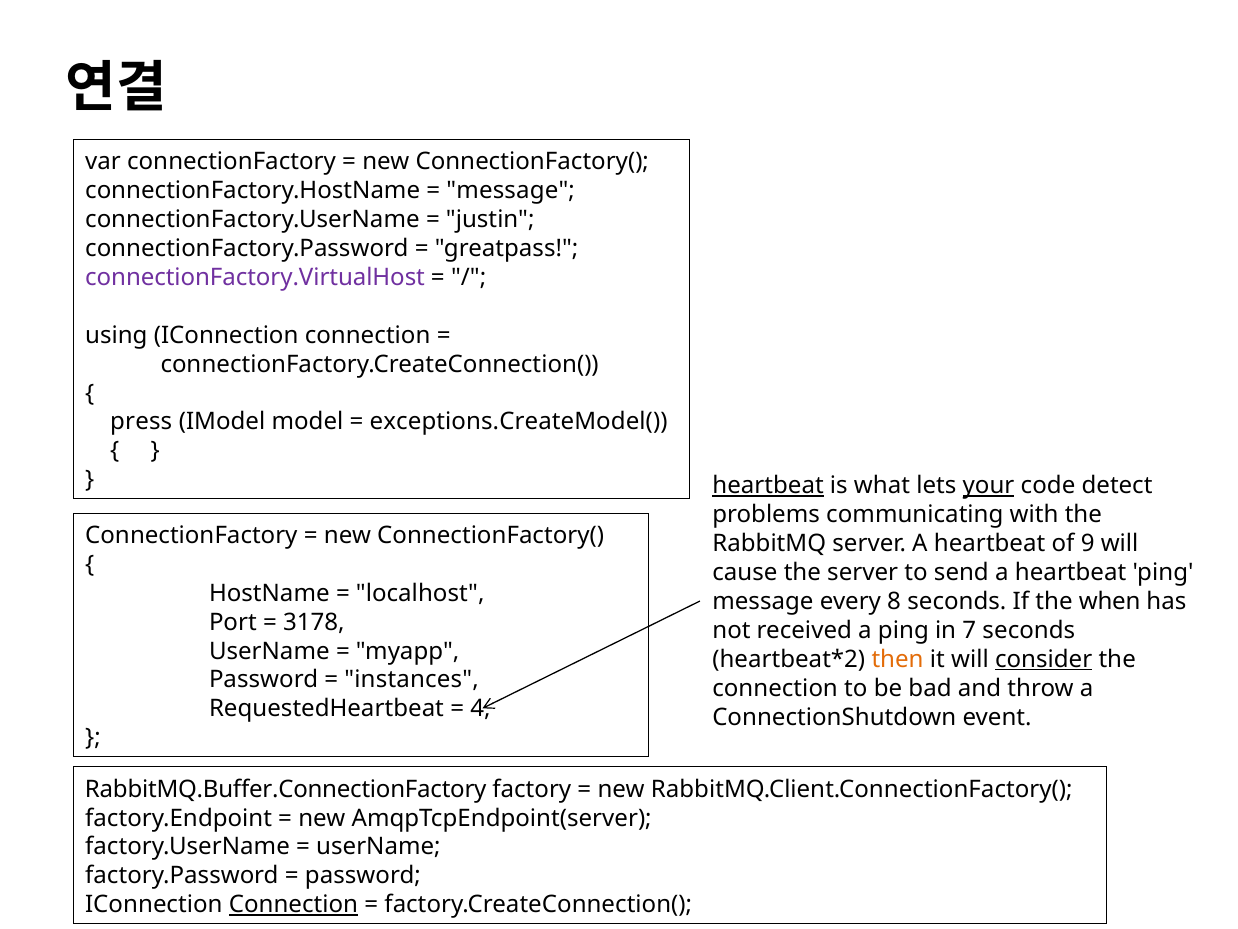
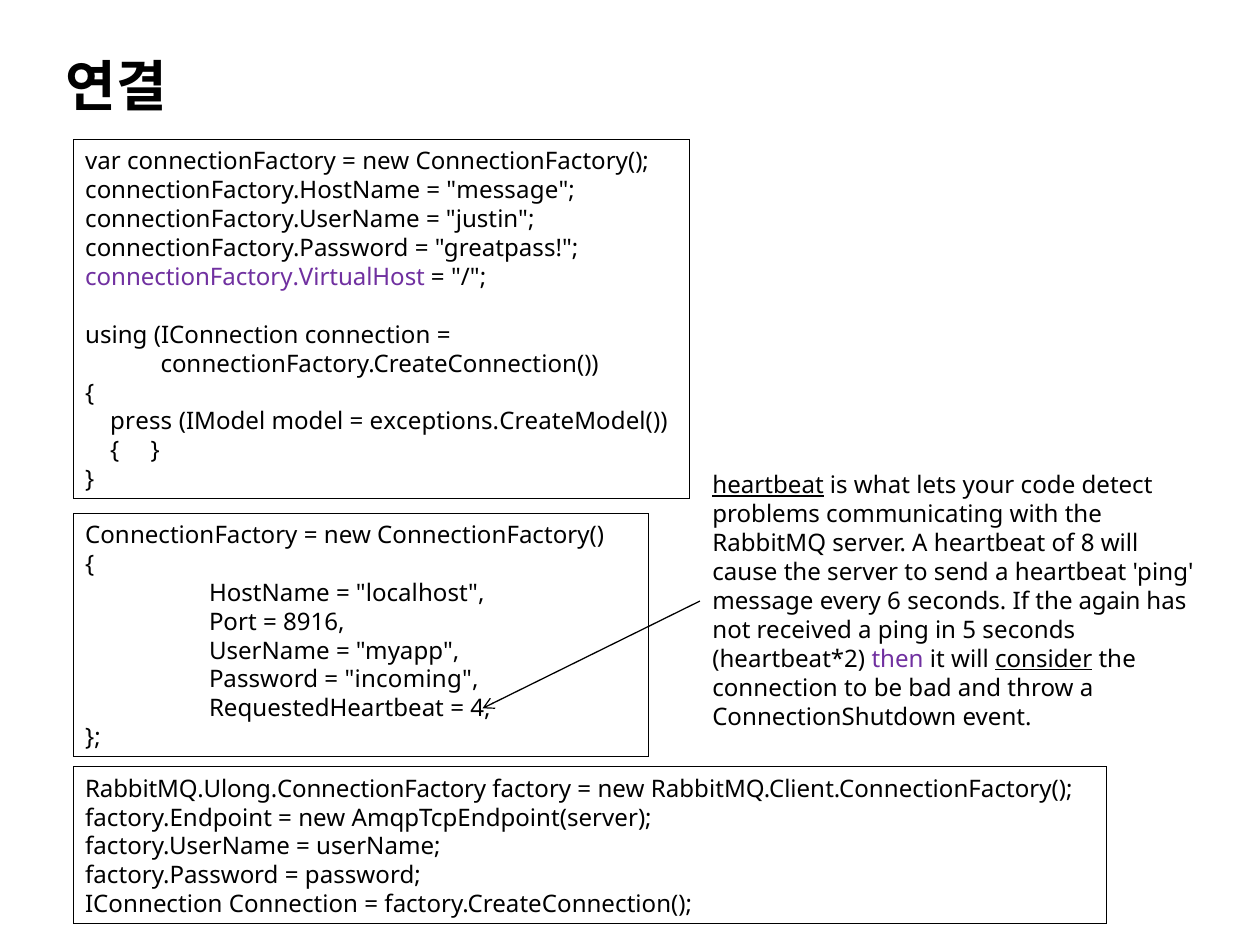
your underline: present -> none (989, 485)
9: 9 -> 8 (1088, 543)
8: 8 -> 6 (894, 601)
when: when -> again (1110, 601)
3178: 3178 -> 8916 (314, 622)
7: 7 -> 5 (969, 630)
then colour: orange -> purple (898, 659)
instances: instances -> incoming (412, 680)
RabbitMQ.Buffer.ConnectionFactory: RabbitMQ.Buffer.ConnectionFactory -> RabbitMQ.Ulong.ConnectionFactory (286, 789)
Connection underline: present -> none (293, 904)
